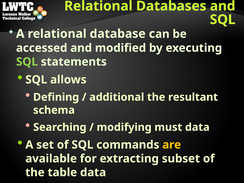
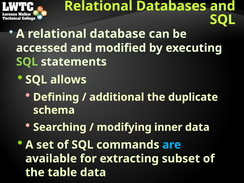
resultant: resultant -> duplicate (193, 97)
must: must -> inner (168, 127)
are colour: yellow -> light blue (172, 145)
